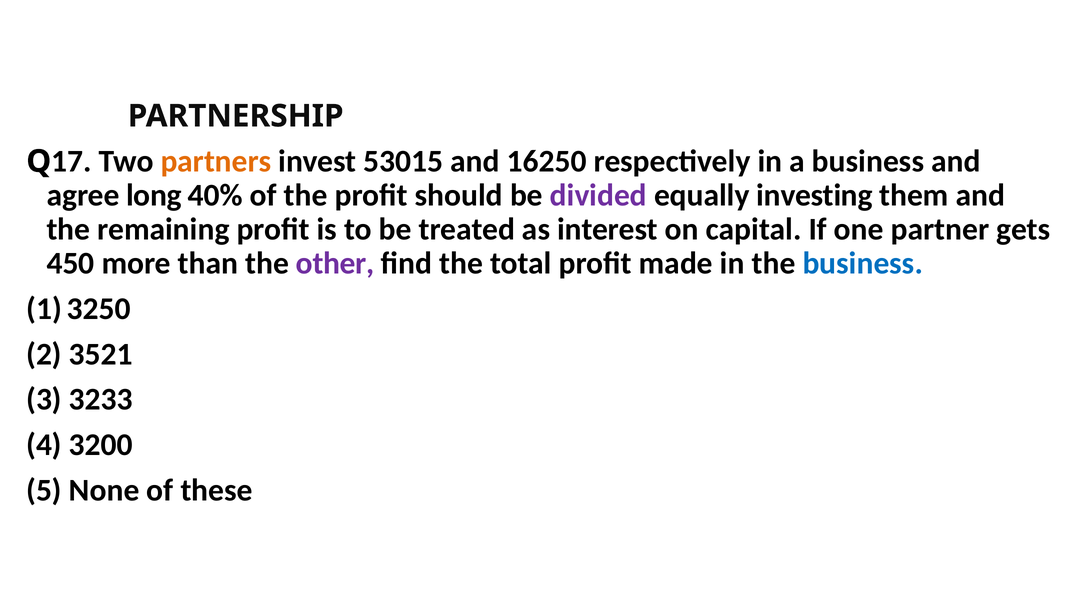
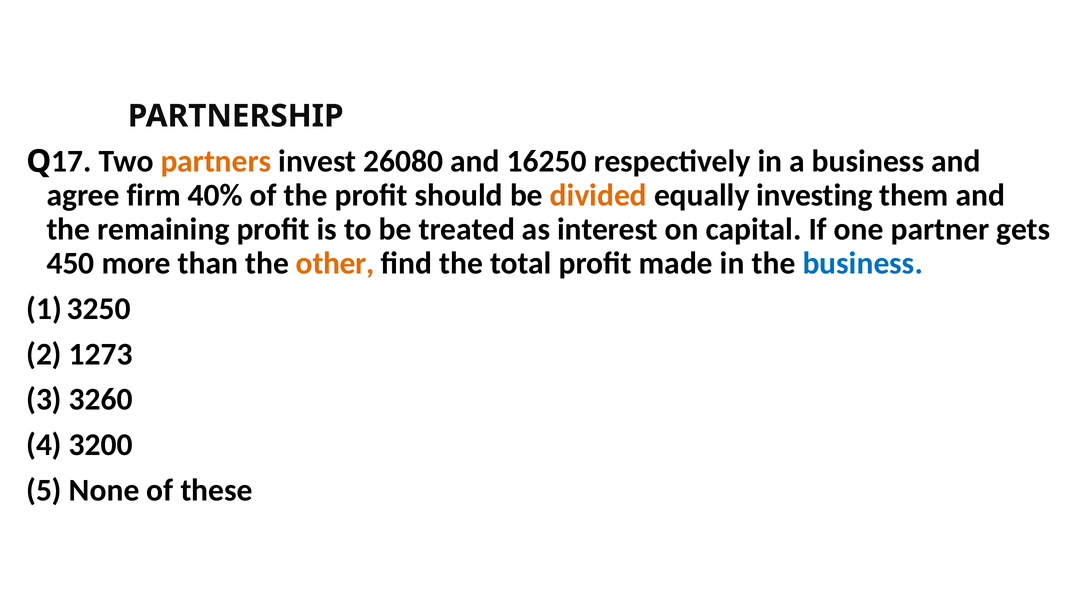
53015: 53015 -> 26080 (403, 161)
long: long -> firm (154, 195)
divided colour: purple -> orange (598, 195)
other colour: purple -> orange (335, 263)
3521: 3521 -> 1273 (101, 354)
3233: 3233 -> 3260 (101, 399)
